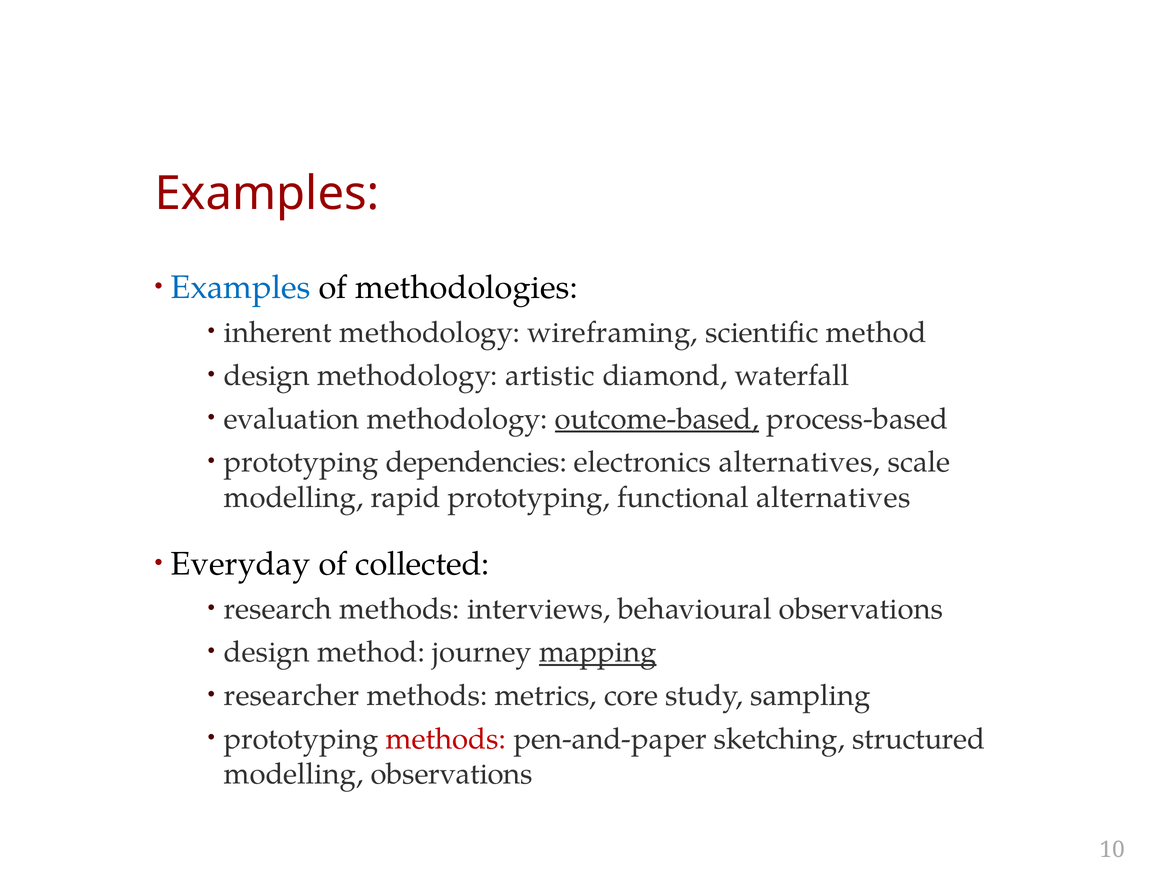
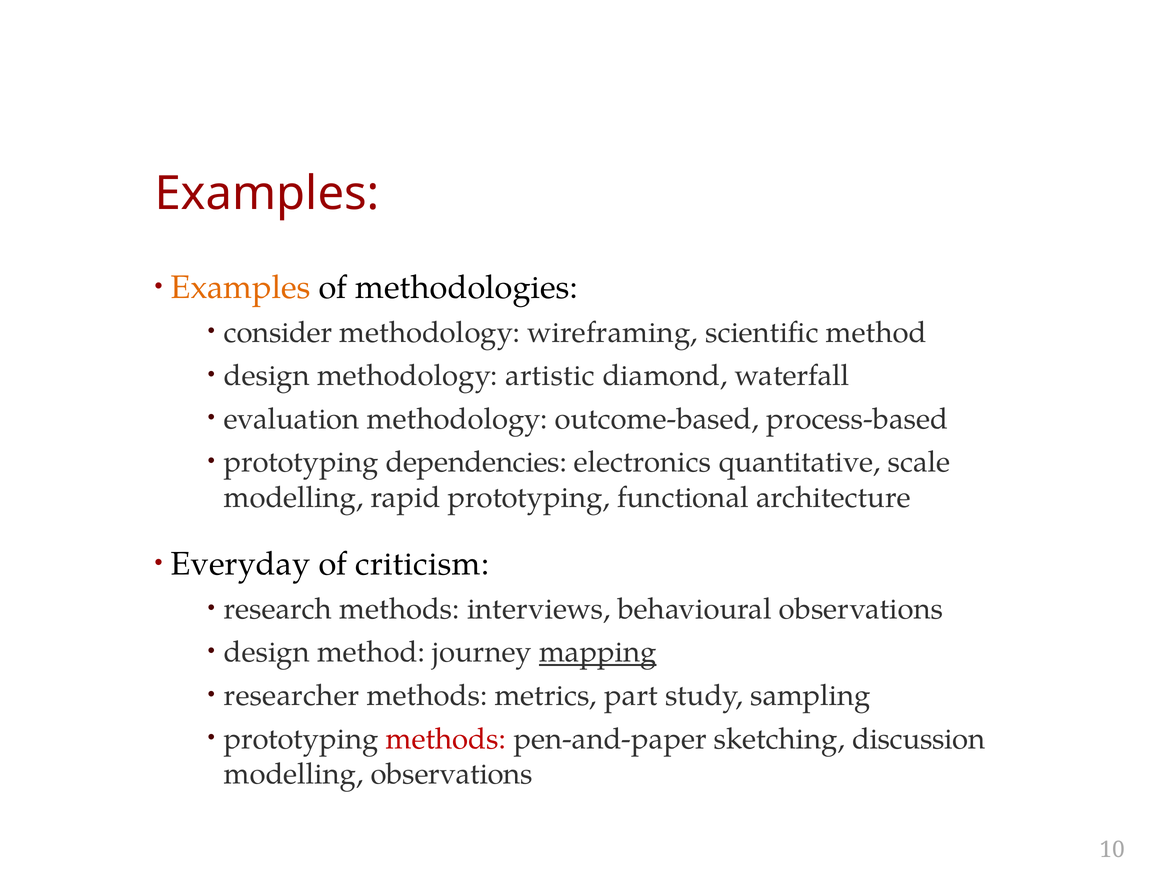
Examples colour: blue -> orange (241, 287)
inherent: inherent -> consider (278, 332)
outcome-based underline: present -> none (657, 419)
electronics alternatives: alternatives -> quantitative (800, 462)
functional alternatives: alternatives -> architecture (833, 497)
collected: collected -> criticism (422, 564)
core: core -> part (631, 696)
structured: structured -> discussion (919, 739)
